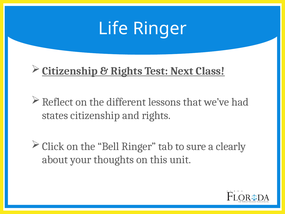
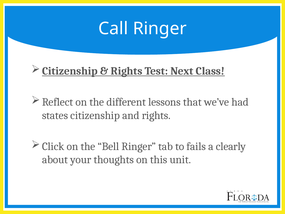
Life: Life -> Call (113, 29)
sure: sure -> fails (196, 146)
